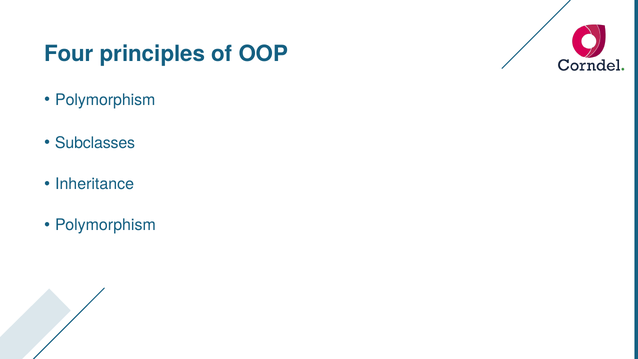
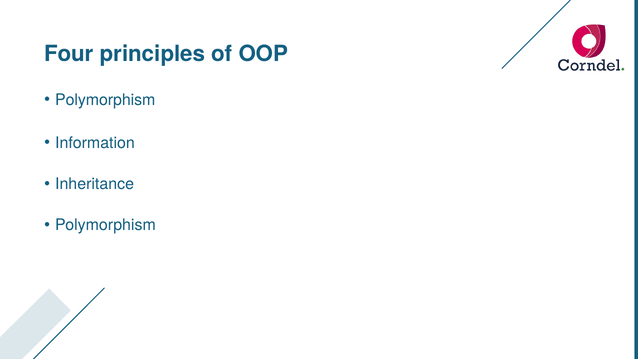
Subclasses: Subclasses -> Information (95, 143)
